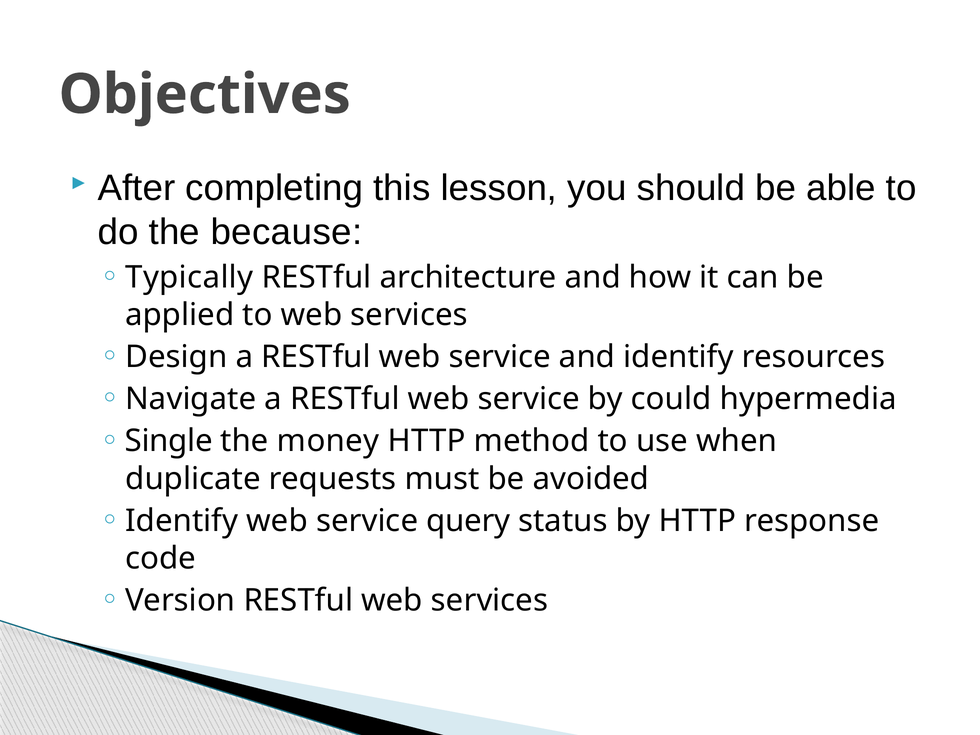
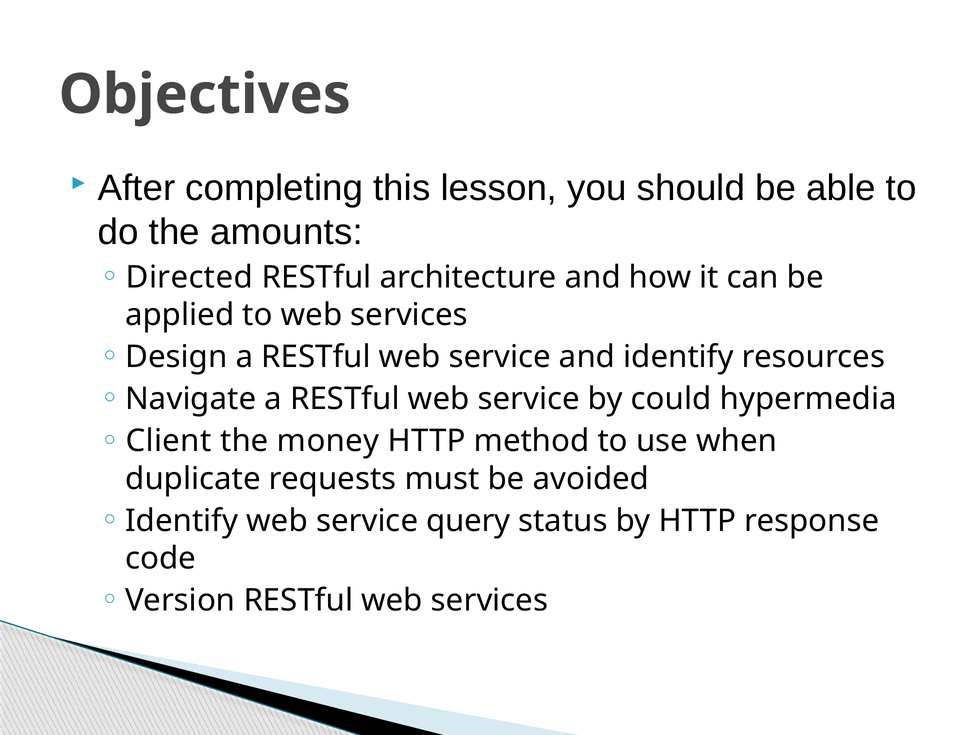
because: because -> amounts (287, 232)
Typically: Typically -> Directed (189, 277)
Single: Single -> Client (169, 441)
